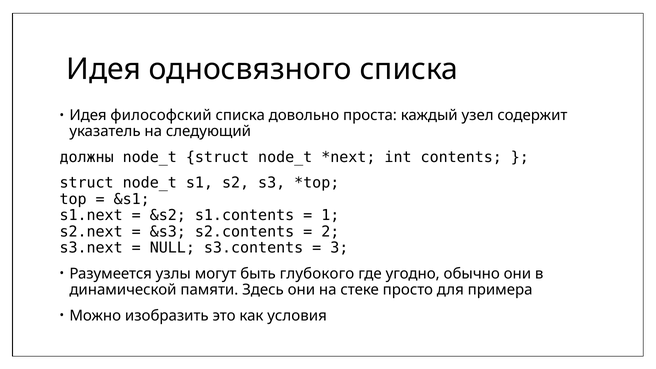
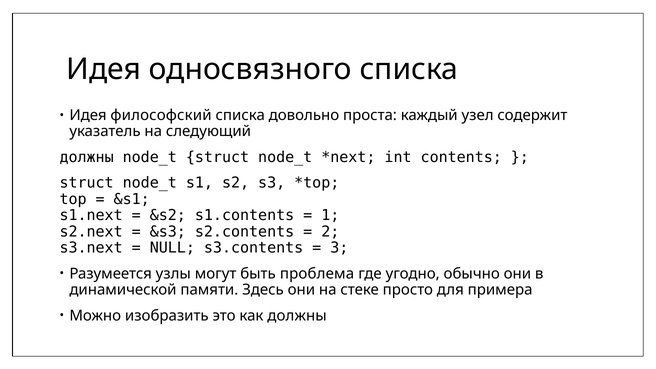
глубокого: глубокого -> проблема (317, 274)
как условия: условия -> должны (297, 316)
